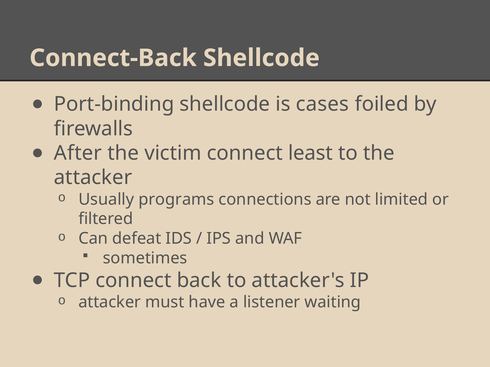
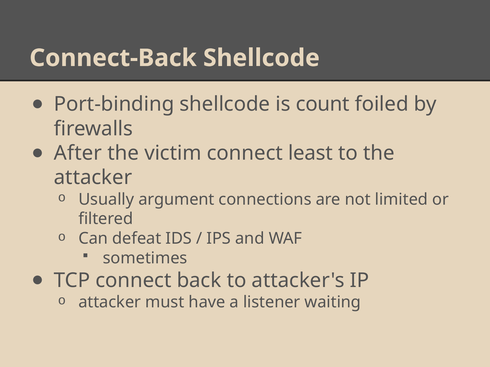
cases: cases -> count (323, 104)
programs: programs -> argument (176, 200)
